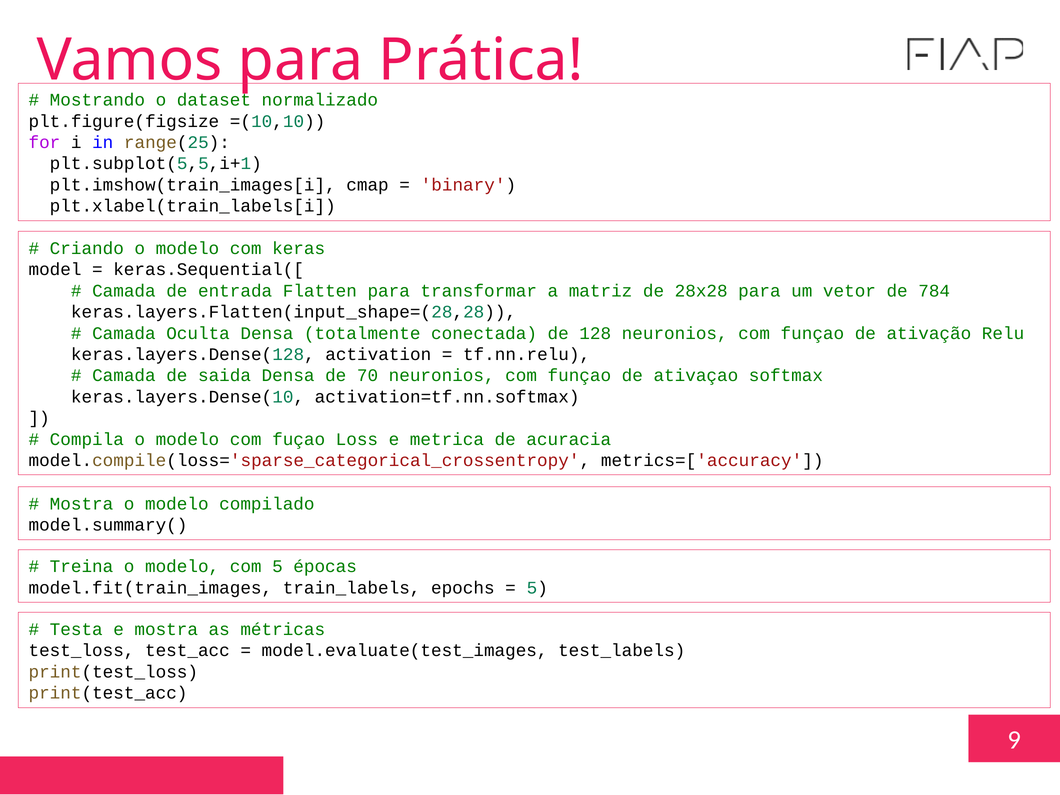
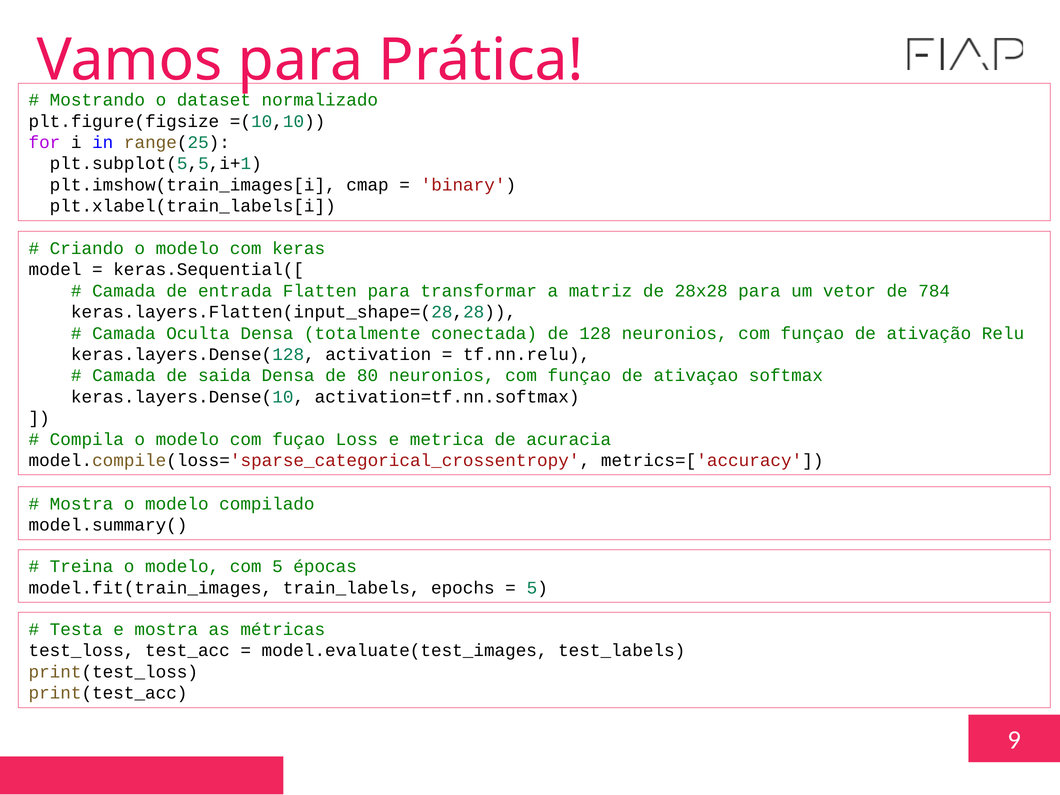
70: 70 -> 80 (368, 376)
